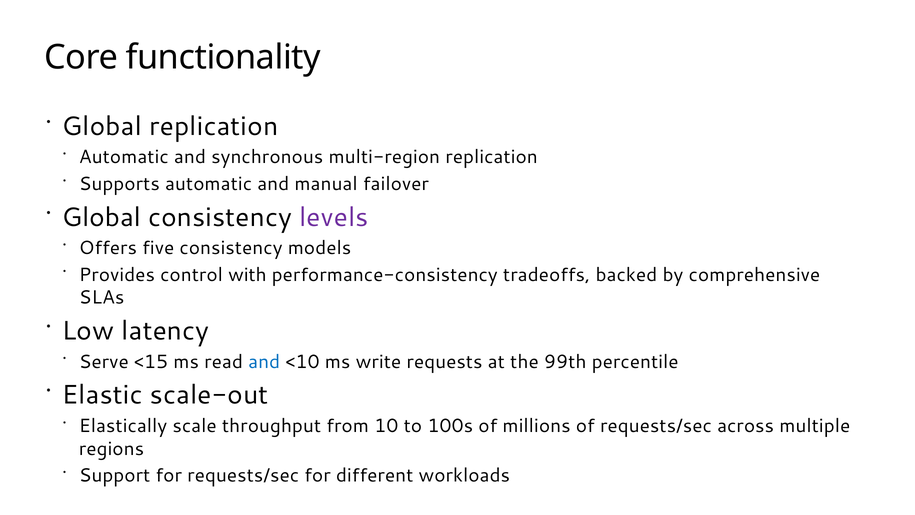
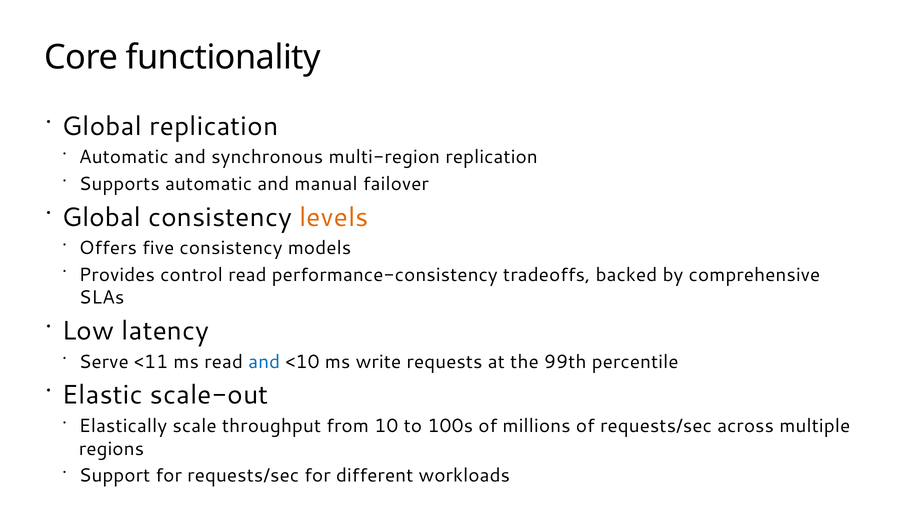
levels colour: purple -> orange (334, 217)
control with: with -> read (247, 275)
<15: <15 -> <11 (151, 362)
